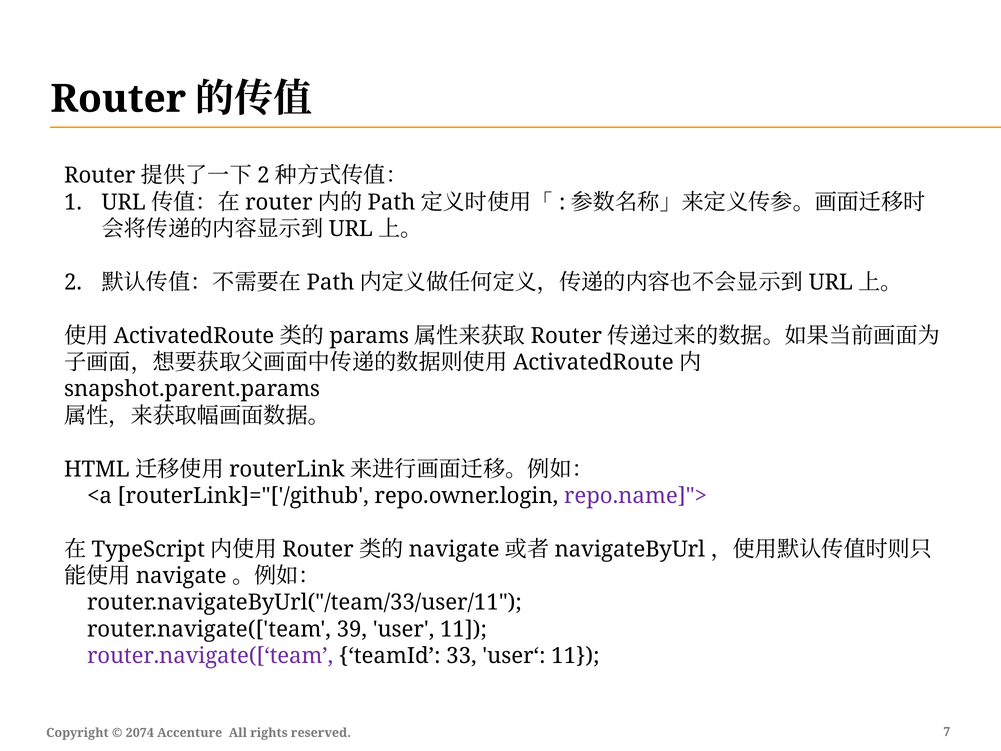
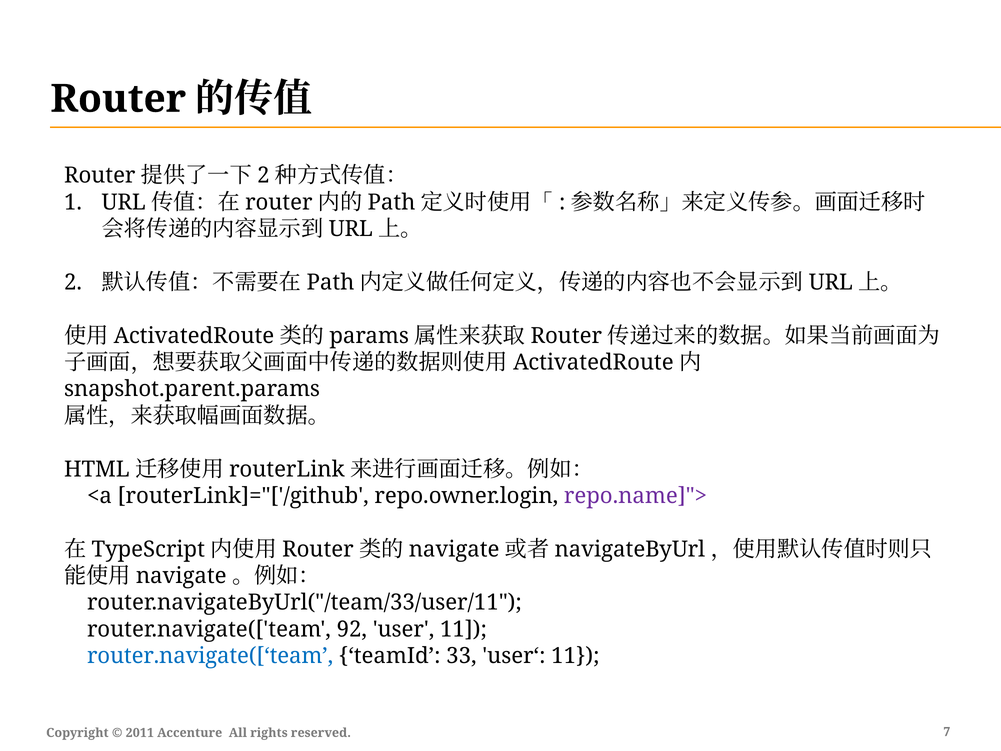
39: 39 -> 92 (352, 629)
router.navigate([‘team colour: purple -> blue (210, 656)
2074: 2074 -> 2011 (140, 733)
